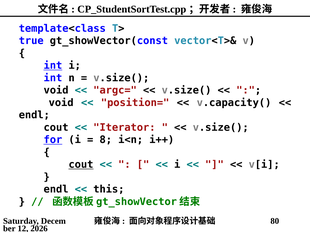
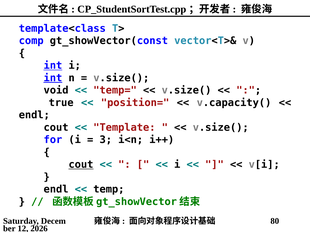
true: true -> comp (31, 41)
int underline: none -> present (53, 78)
argc=: argc= -> temp= (115, 91)
void: void -> true (61, 103)
Iterator: Iterator -> Template (124, 128)
for underline: present -> none (53, 140)
8: 8 -> 3 (106, 140)
this: this -> temp (109, 190)
